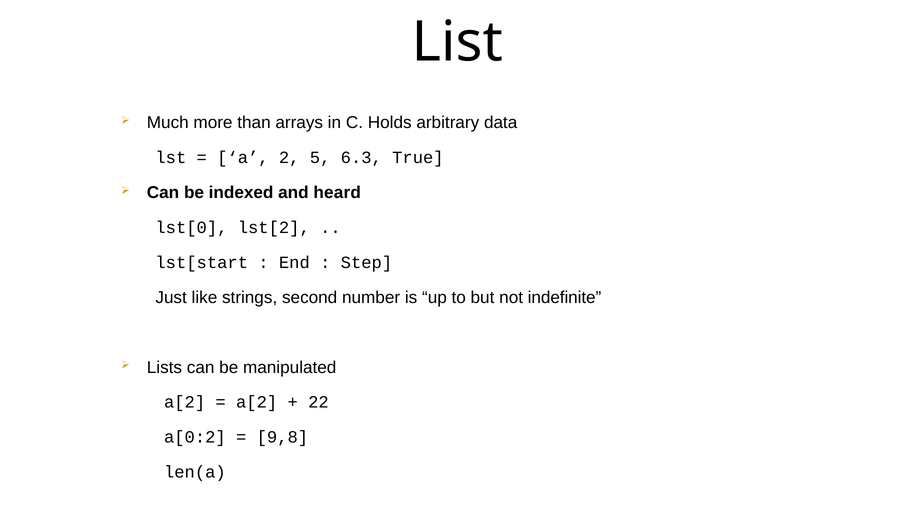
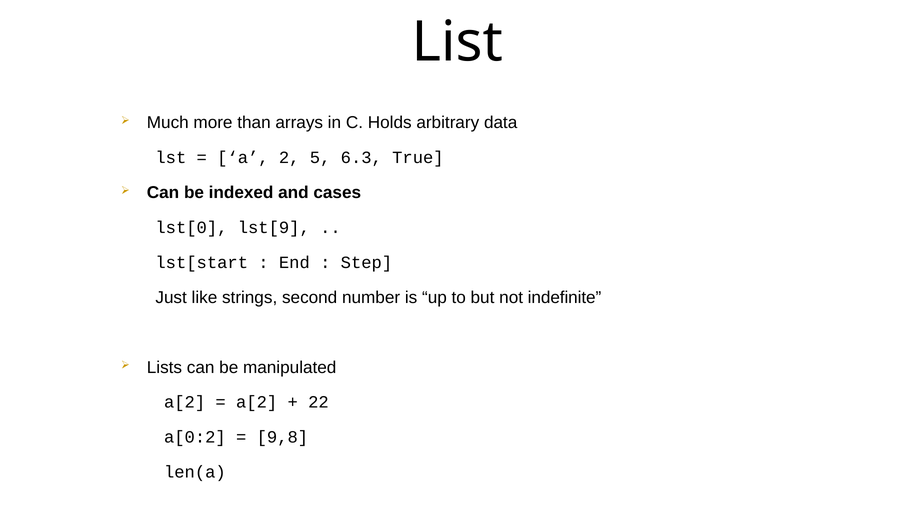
heard: heard -> cases (337, 193)
lst[2: lst[2 -> lst[9 (274, 228)
